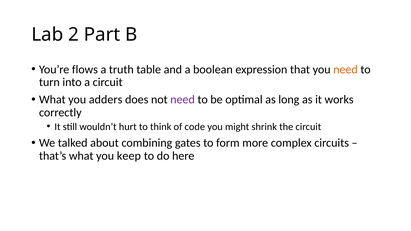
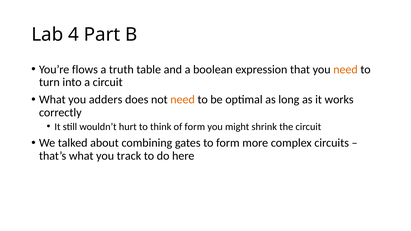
2: 2 -> 4 (74, 35)
need colour: purple -> orange (183, 100)
of code: code -> form (195, 127)
keep: keep -> track (129, 156)
